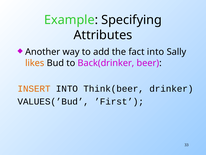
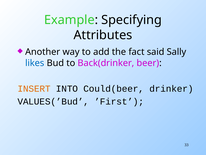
fact into: into -> said (156, 52)
likes colour: orange -> blue (35, 63)
Think(beer: Think(beer -> Could(beer (114, 88)
